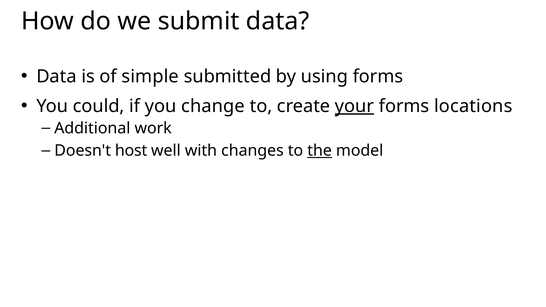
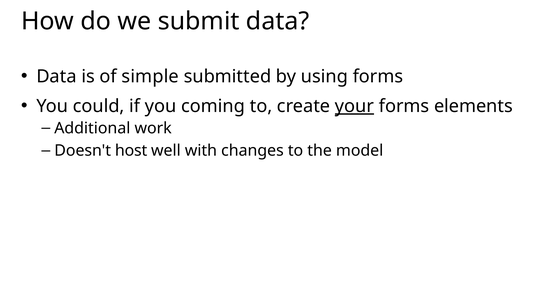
change: change -> coming (213, 106)
locations: locations -> elements (473, 106)
the underline: present -> none (320, 151)
